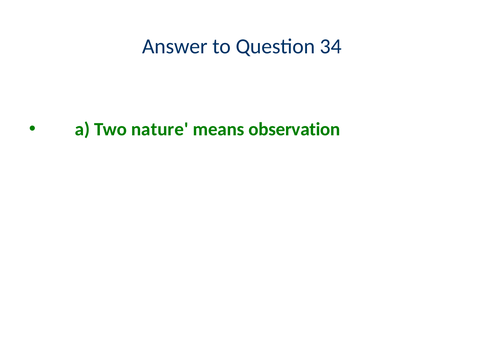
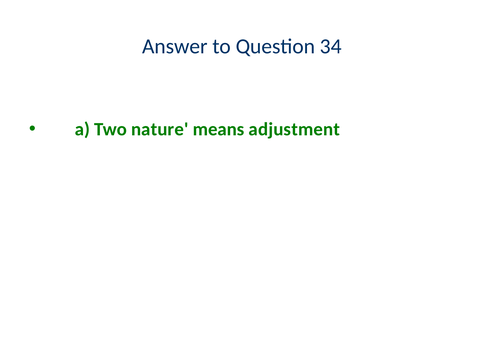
observation: observation -> adjustment (294, 129)
